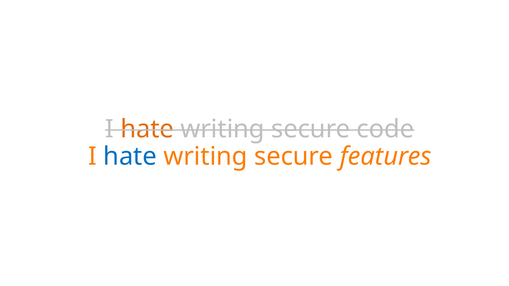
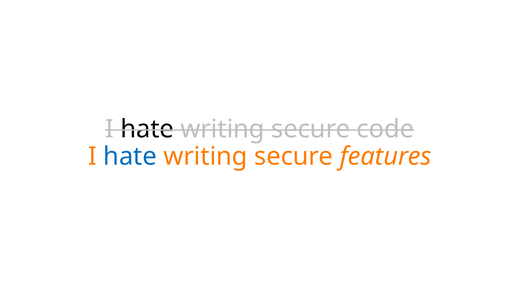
hate colour: orange -> black (147, 129)
